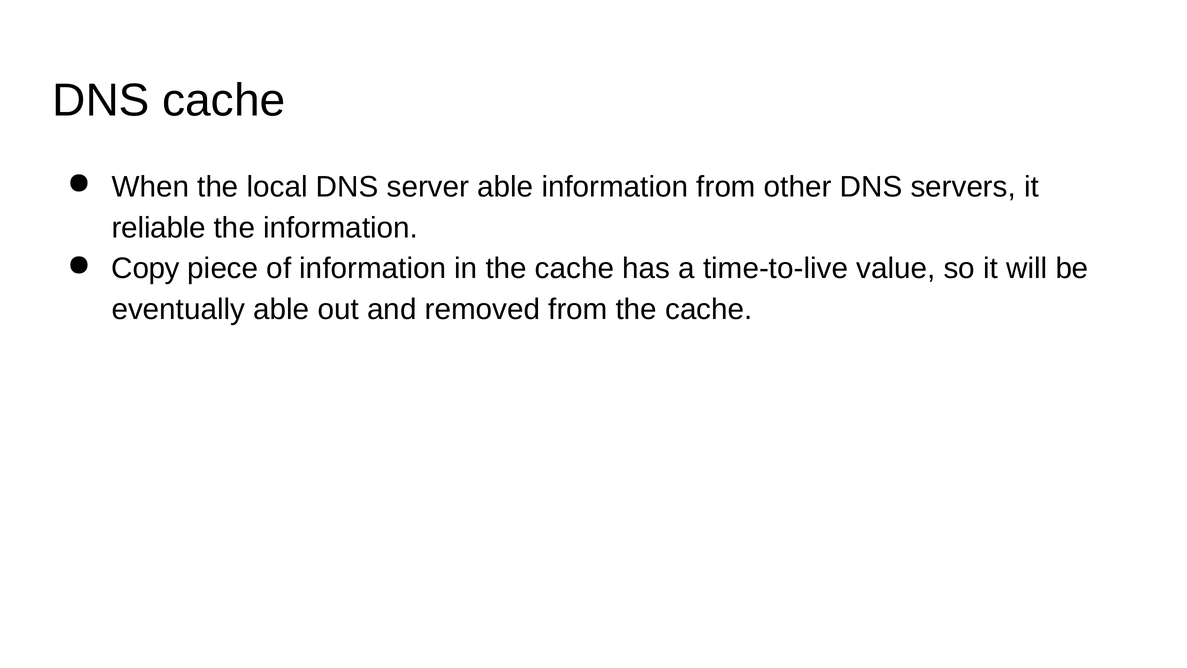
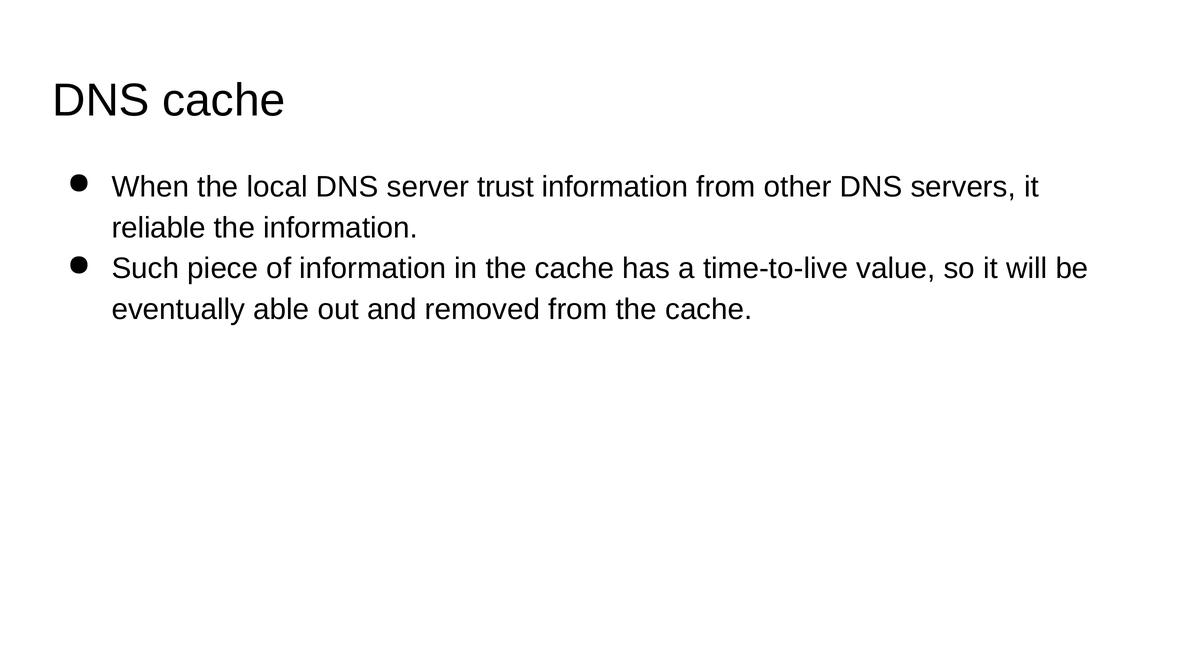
server able: able -> trust (506, 187)
Copy: Copy -> Such (145, 269)
